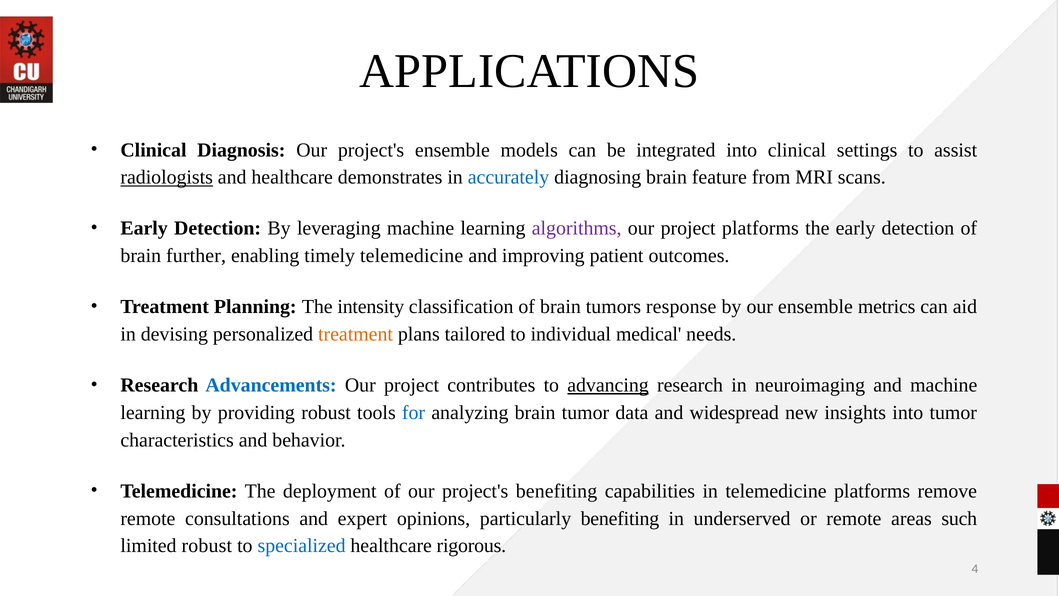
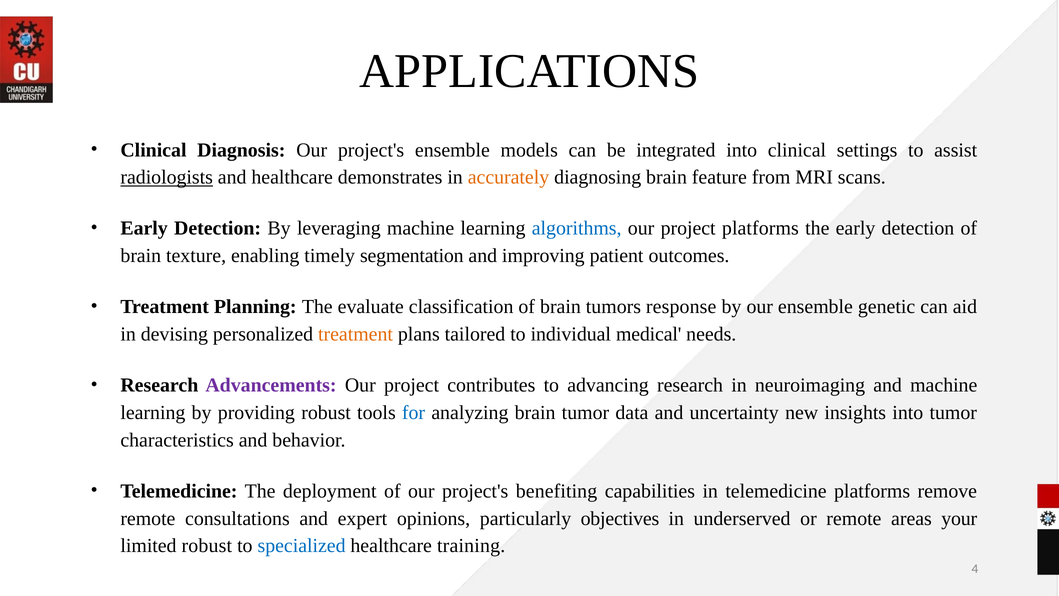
accurately colour: blue -> orange (508, 177)
algorithms colour: purple -> blue (577, 228)
further: further -> texture (196, 256)
timely telemedicine: telemedicine -> segmentation (412, 256)
intensity: intensity -> evaluate (371, 307)
metrics: metrics -> genetic (887, 307)
Advancements colour: blue -> purple (271, 385)
advancing underline: present -> none (608, 385)
widespread: widespread -> uncertainty (734, 412)
particularly benefiting: benefiting -> objectives (620, 518)
such: such -> your (959, 518)
rigorous: rigorous -> training (471, 546)
